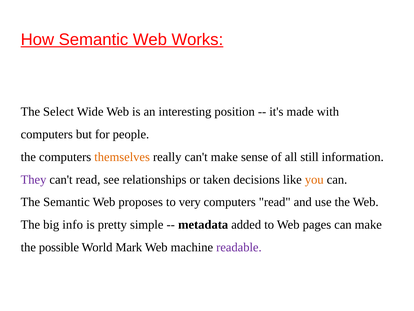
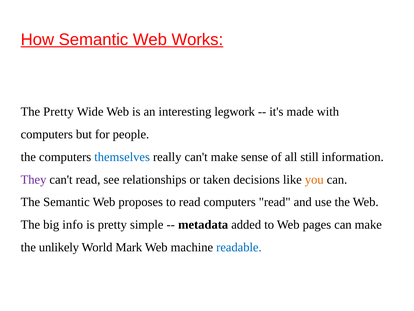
The Select: Select -> Pretty (58, 112)
position: position -> legwork (235, 112)
themselves colour: orange -> blue (122, 157)
to very: very -> read (190, 202)
possible: possible -> unlikely (59, 247)
readable colour: purple -> blue (239, 247)
